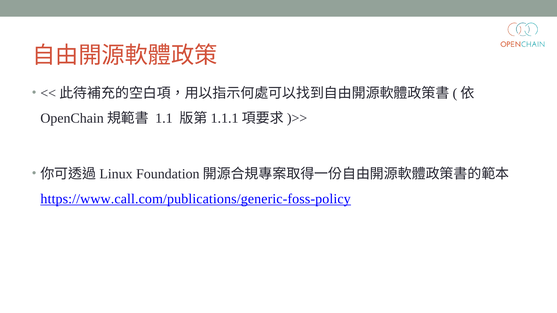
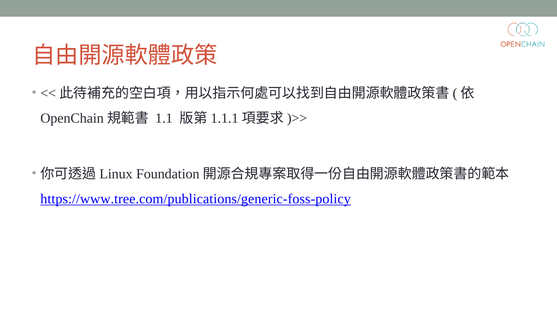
https://www.call.com/publications/generic-foss-policy: https://www.call.com/publications/generic-foss-policy -> https://www.tree.com/publications/generic-foss-policy (196, 199)
